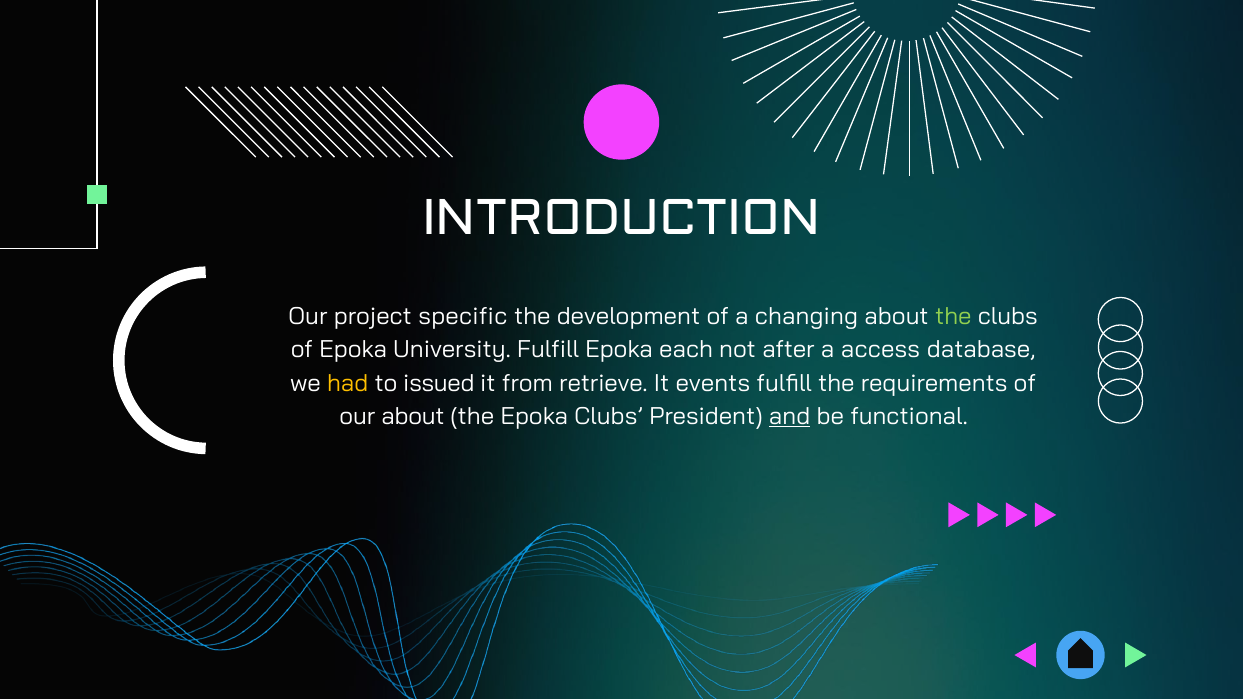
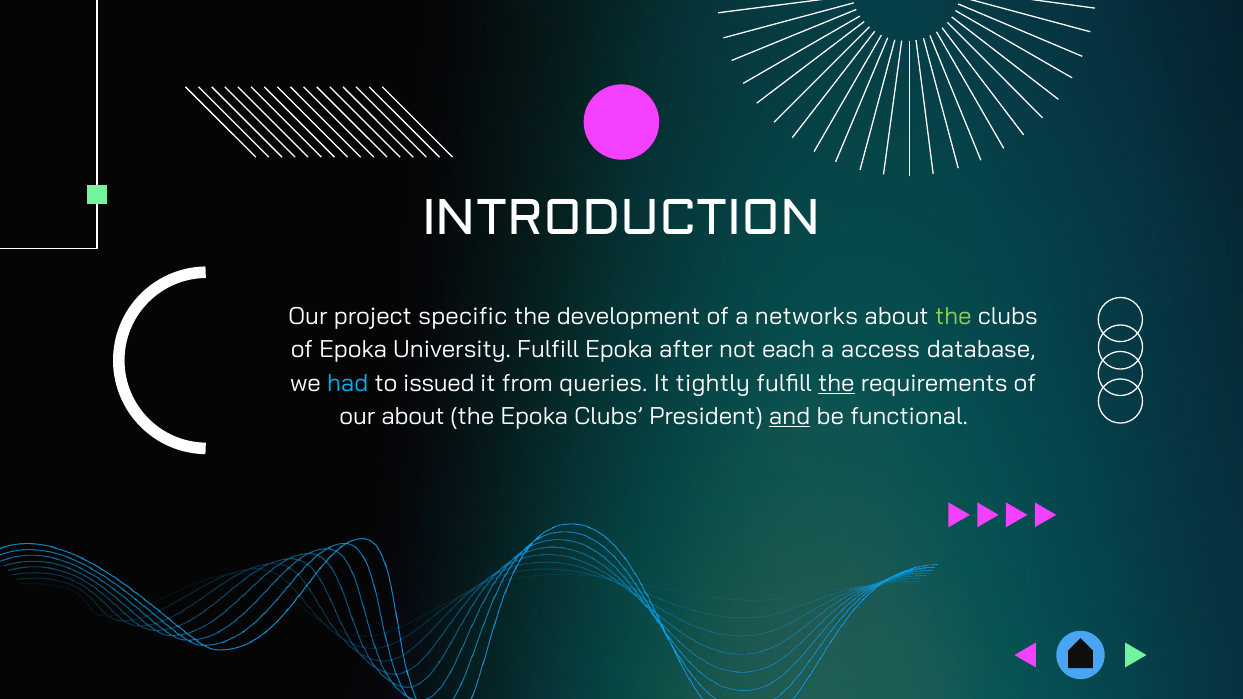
changing: changing -> networks (806, 317)
each: each -> after (686, 350)
after: after -> each (789, 350)
had colour: yellow -> light blue (348, 383)
retrieve: retrieve -> queries (603, 383)
events: events -> tightly (713, 383)
the underline: none -> present (836, 383)
